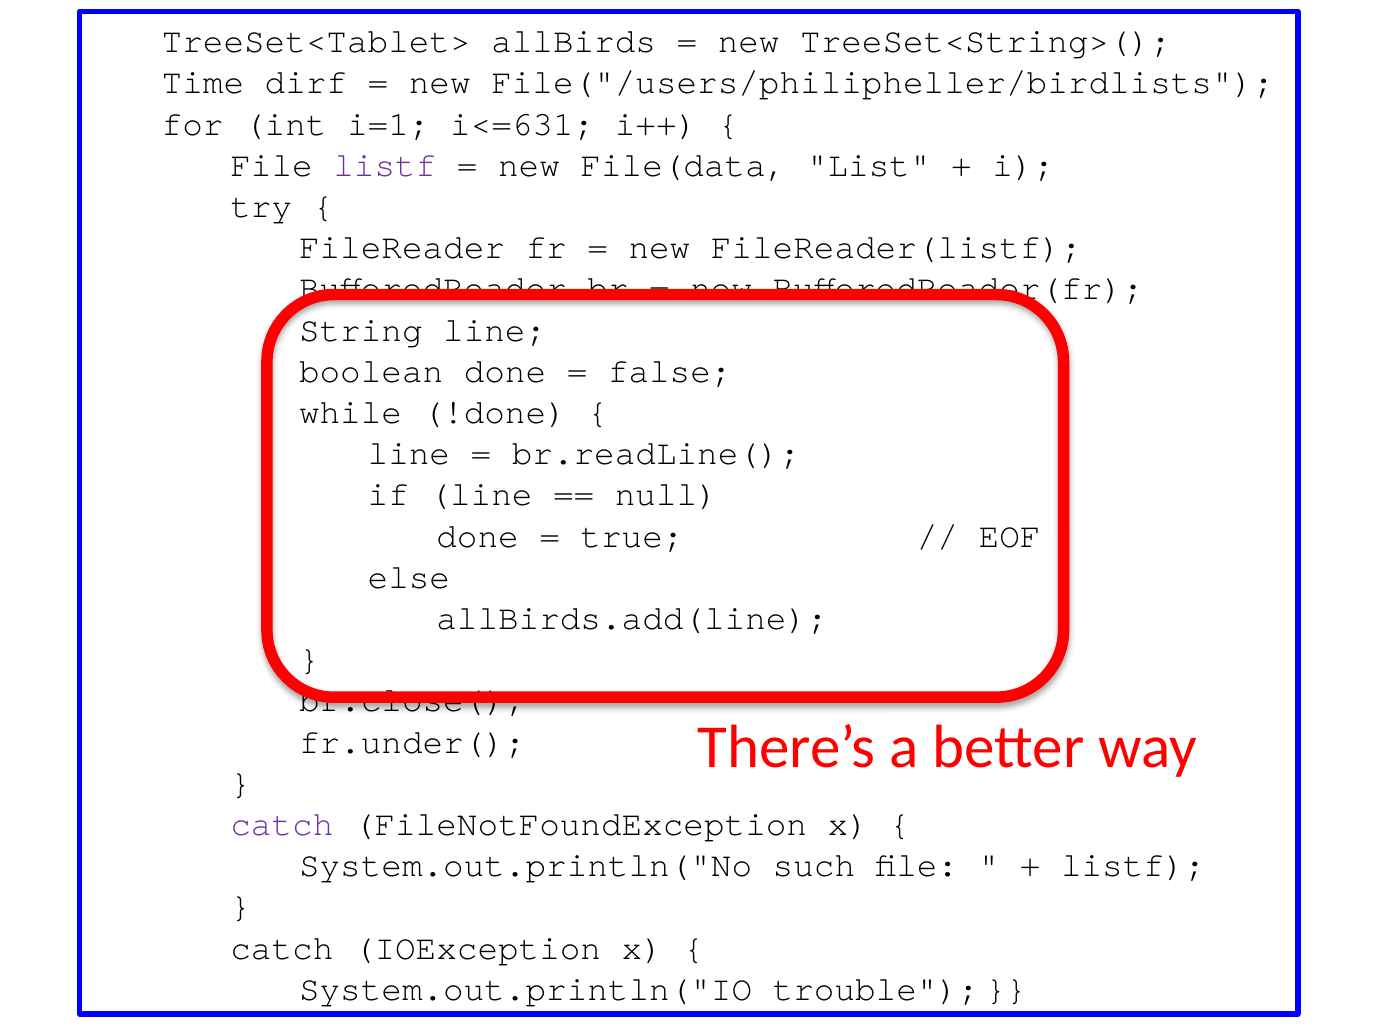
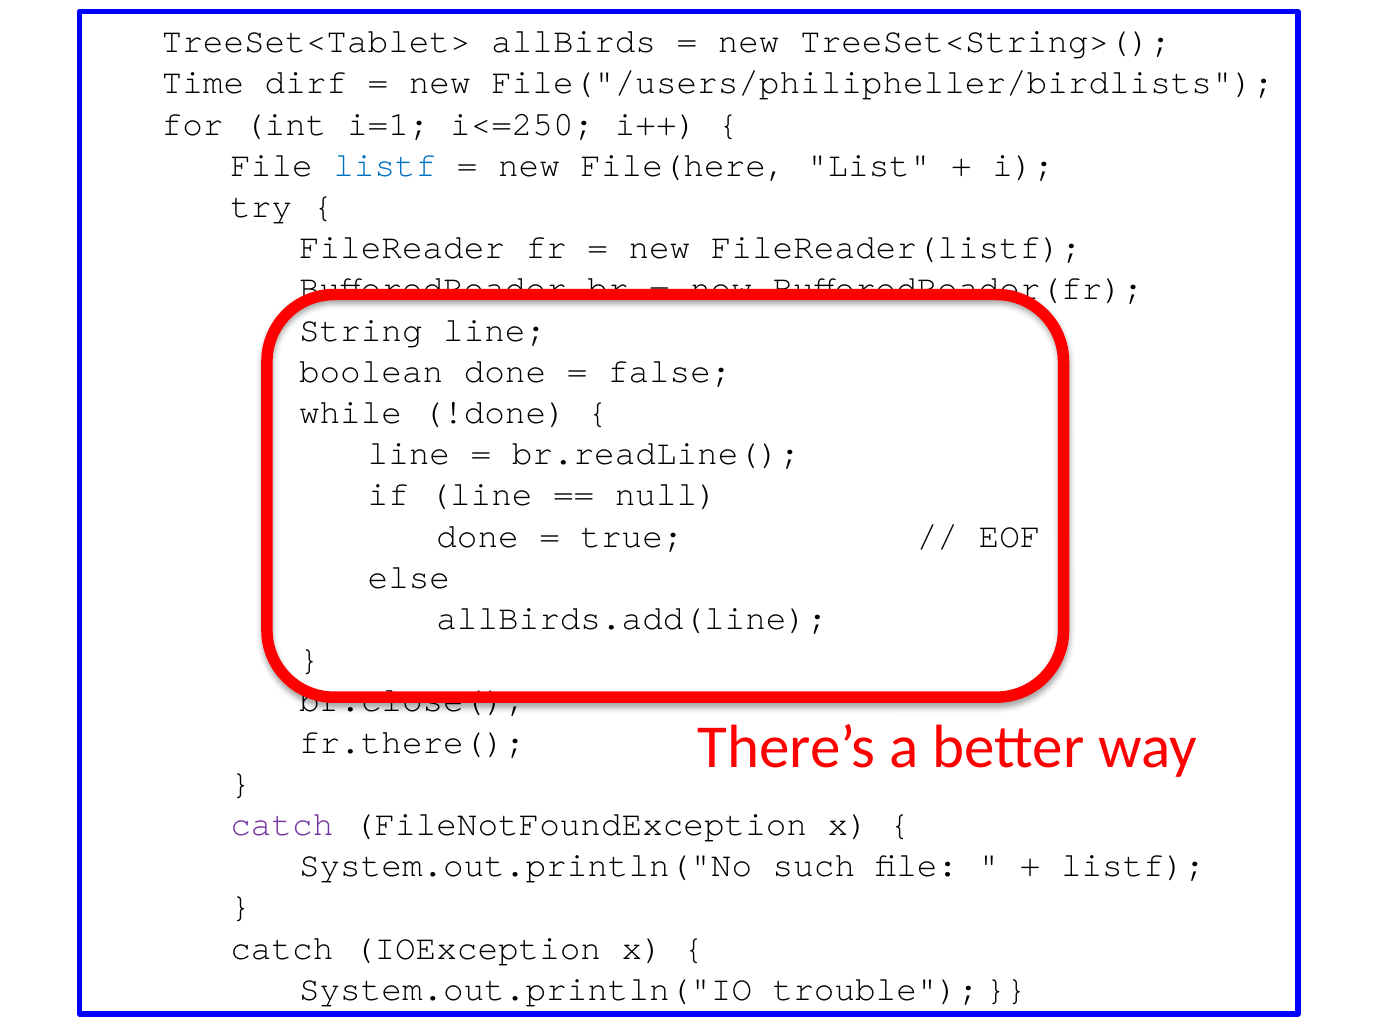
i<=631: i<=631 -> i<=250 (522, 124)
listf colour: purple -> blue (385, 165)
File(data: File(data -> File(here (683, 165)
fr.under(: fr.under( -> fr.there( (412, 742)
